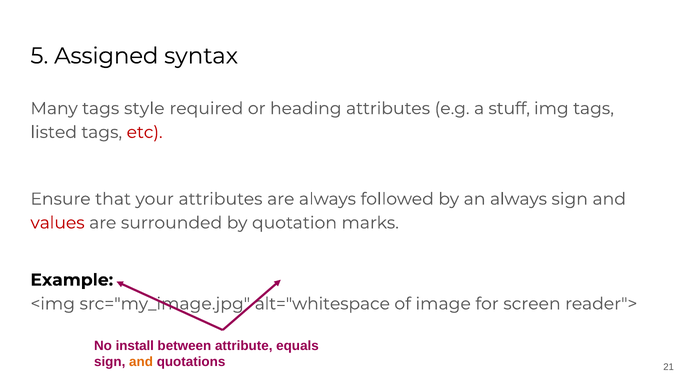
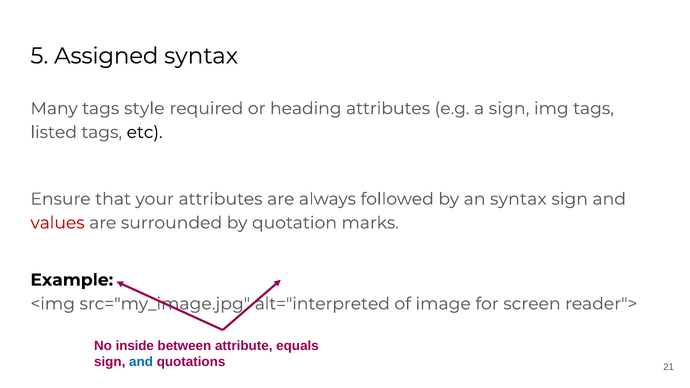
a stuff: stuff -> sign (509, 109)
etc colour: red -> black (145, 132)
an always: always -> syntax (518, 199)
alt="whitespace: alt="whitespace -> alt="interpreted (322, 304)
install: install -> inside (135, 346)
and colour: orange -> blue (141, 362)
